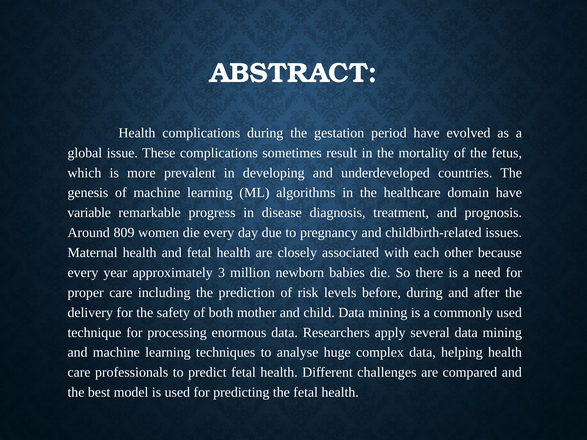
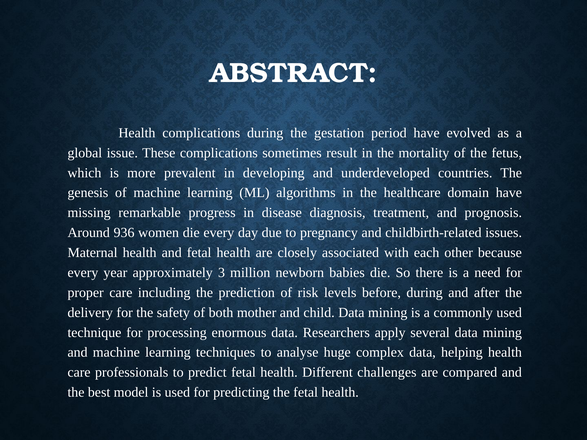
variable: variable -> missing (89, 213)
809: 809 -> 936 (124, 233)
